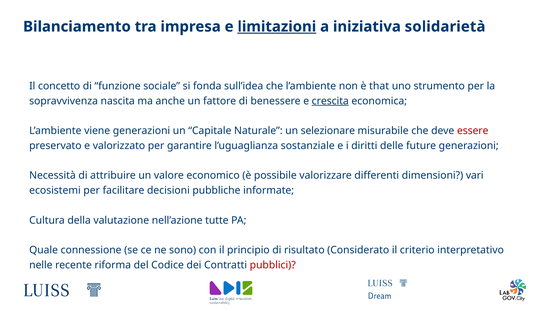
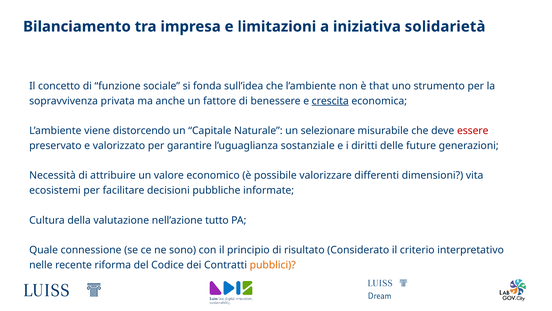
limitazioni underline: present -> none (277, 27)
nascita: nascita -> privata (118, 101)
viene generazioni: generazioni -> distorcendo (142, 131)
vari: vari -> vita (475, 175)
tutte: tutte -> tutto (217, 220)
pubblici colour: red -> orange (273, 265)
